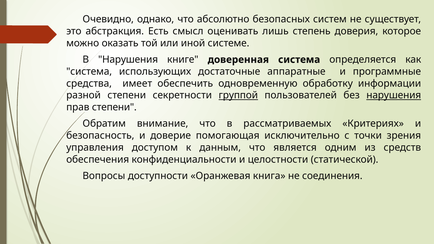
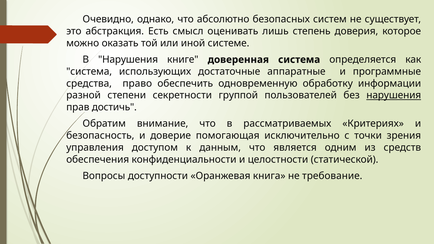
имеет: имеет -> право (137, 83)
группой underline: present -> none (238, 95)
прав степени: степени -> достичь (114, 107)
соединения: соединения -> требование (332, 176)
